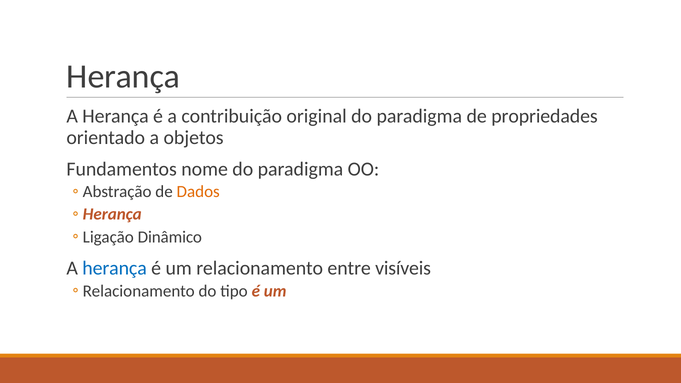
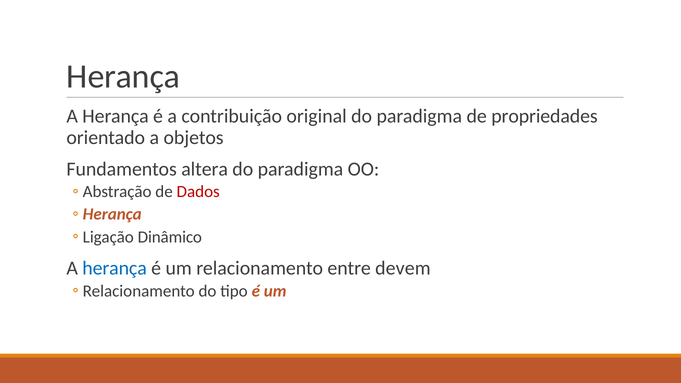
nome: nome -> altera (205, 169)
Dados colour: orange -> red (198, 192)
visíveis: visíveis -> devem (403, 268)
